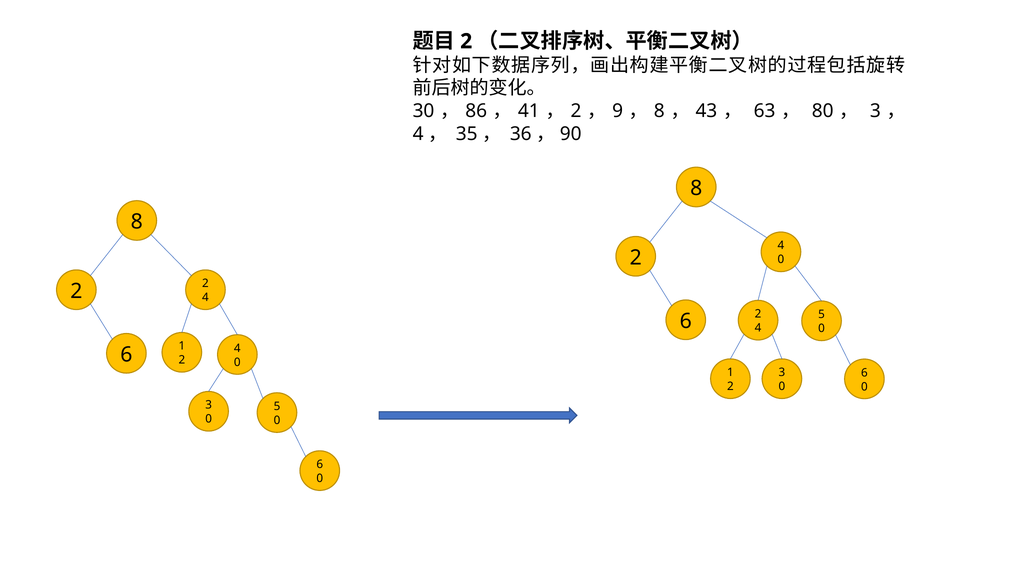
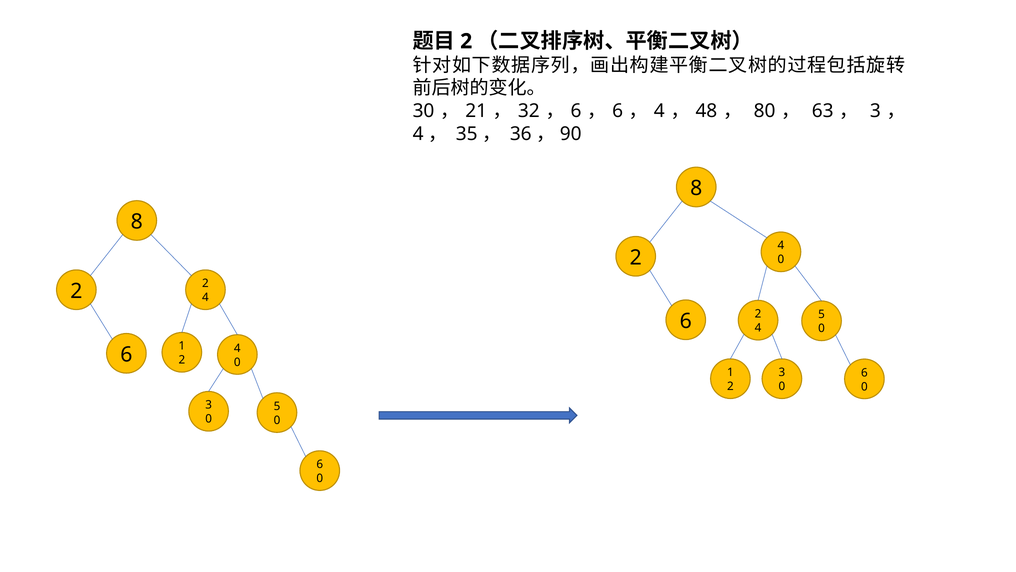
86: 86 -> 21 (476, 111)
41: 41 -> 32 (529, 111)
2: 2 -> 6 (576, 111)
9: 9 -> 6 (618, 111)
8: 8 -> 4 (659, 111)
43: 43 -> 48 (706, 111)
63: 63 -> 80 (765, 111)
80: 80 -> 63 (823, 111)
